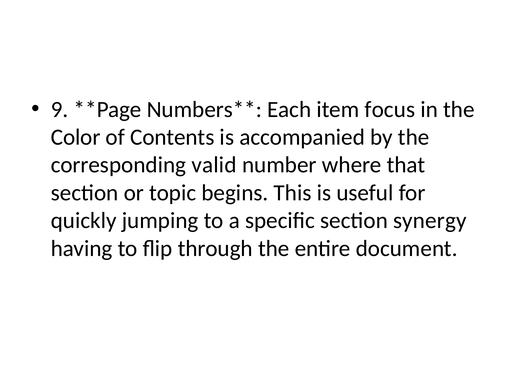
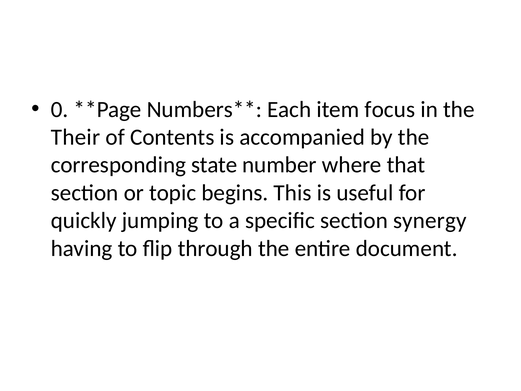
9: 9 -> 0 (60, 109)
Color: Color -> Their (75, 137)
valid: valid -> state (214, 165)
